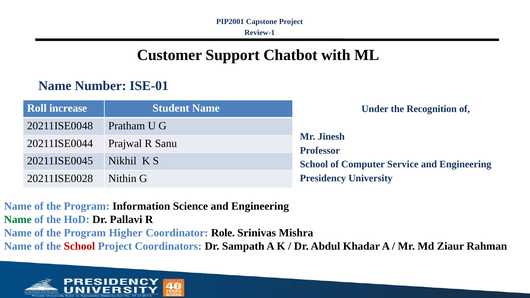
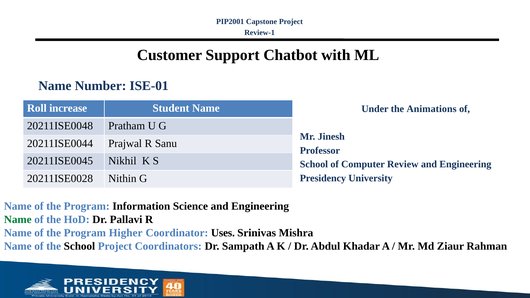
Recognition: Recognition -> Animations (432, 109)
Service: Service -> Review (403, 164)
Role: Role -> Uses (223, 233)
School colour: red -> black (79, 246)
